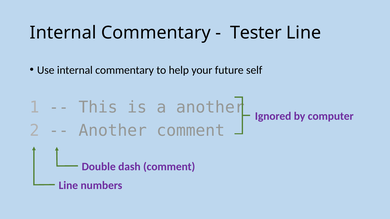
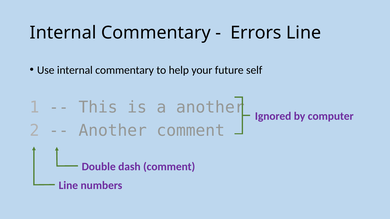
Tester: Tester -> Errors (256, 33)
